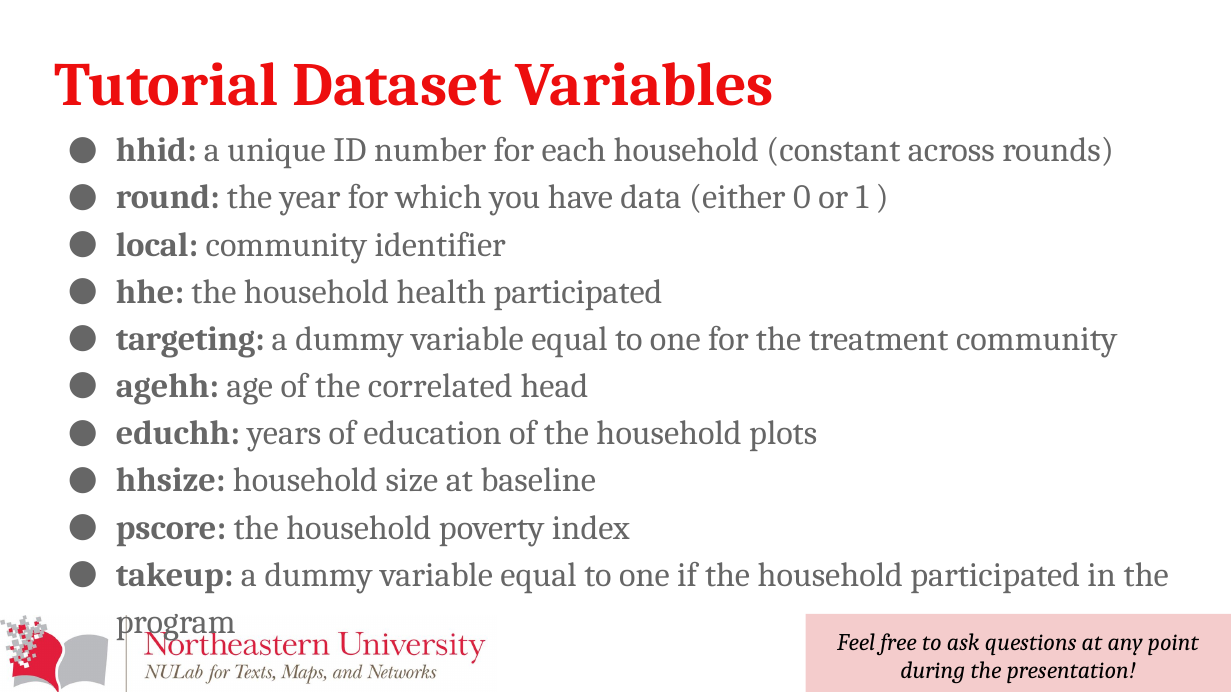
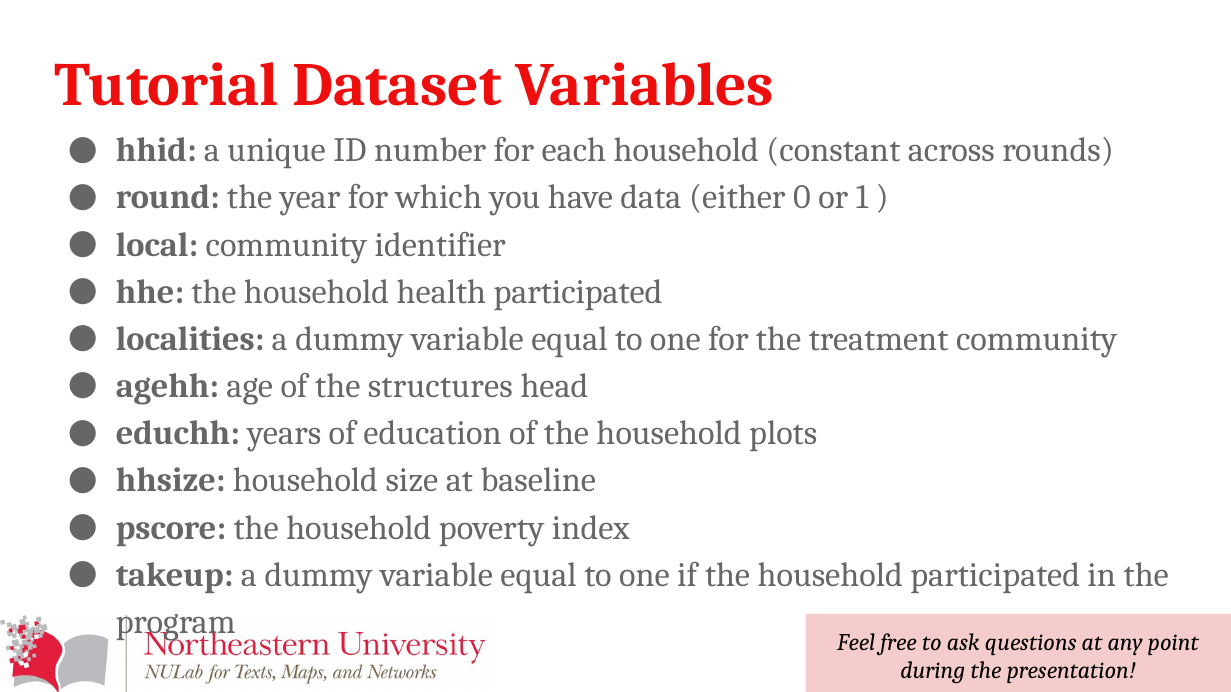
targeting: targeting -> localities (190, 339)
correlated: correlated -> structures (440, 387)
